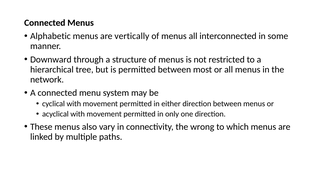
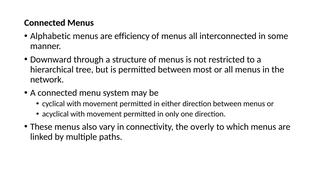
vertically: vertically -> efficiency (132, 36)
wrong: wrong -> overly (202, 127)
